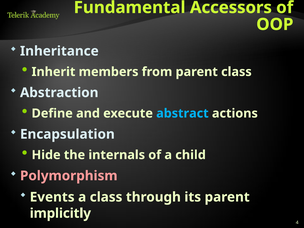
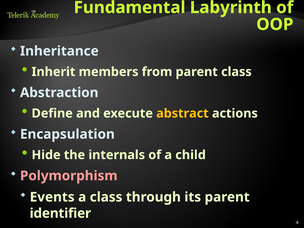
Accessors: Accessors -> Labyrinth (231, 8)
abstract colour: light blue -> yellow (182, 113)
implicitly: implicitly -> identifier (60, 213)
